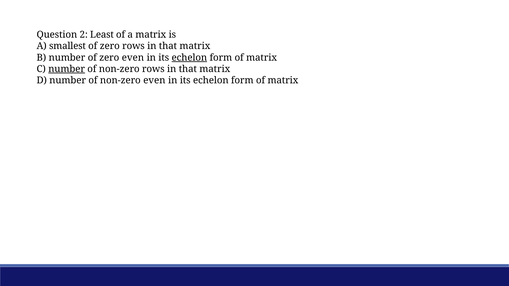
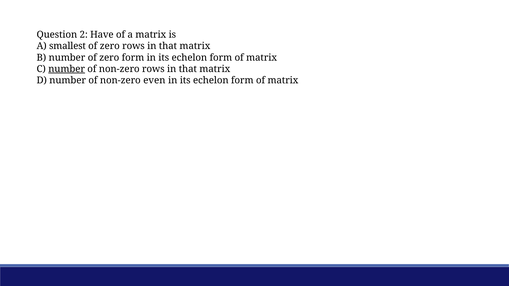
Least: Least -> Have (102, 35)
zero even: even -> form (133, 58)
echelon underline: present -> none (189, 58)
